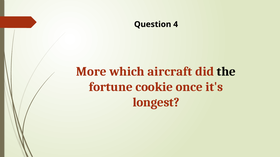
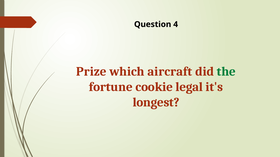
More: More -> Prize (91, 72)
the colour: black -> green (226, 72)
once: once -> legal (189, 87)
